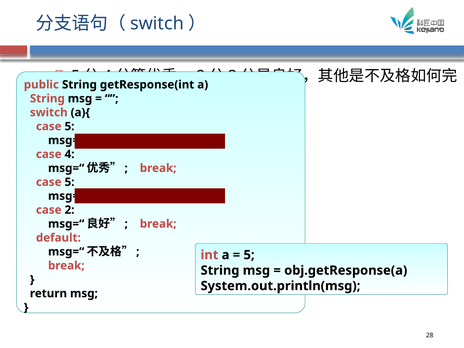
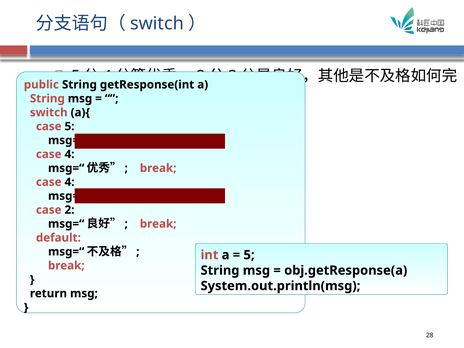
5: 5 -> 4 (70, 182)
